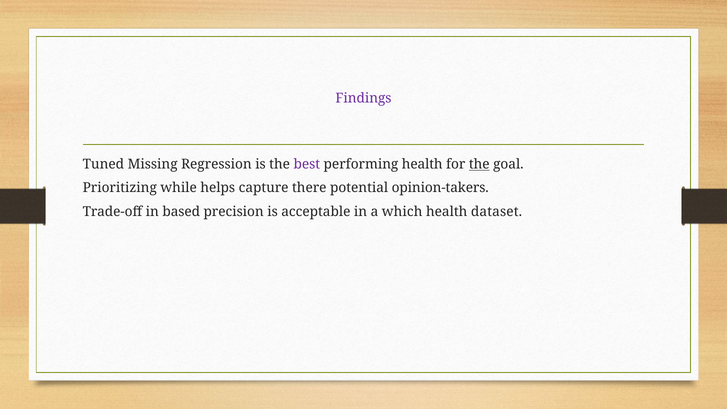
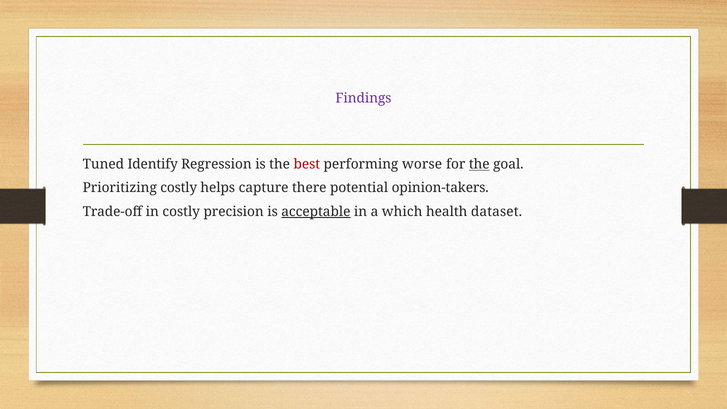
Missing: Missing -> Identify (153, 164)
best colour: purple -> red (307, 164)
performing health: health -> worse (422, 164)
Prioritizing while: while -> costly (179, 188)
in based: based -> costly (181, 212)
acceptable underline: none -> present (316, 212)
